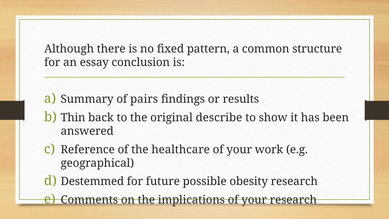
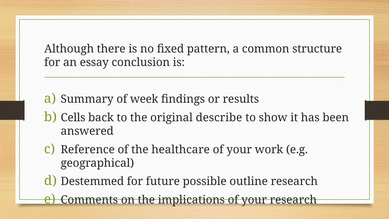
pairs: pairs -> week (144, 99)
Thin: Thin -> Cells (73, 117)
obesity: obesity -> outline (249, 181)
